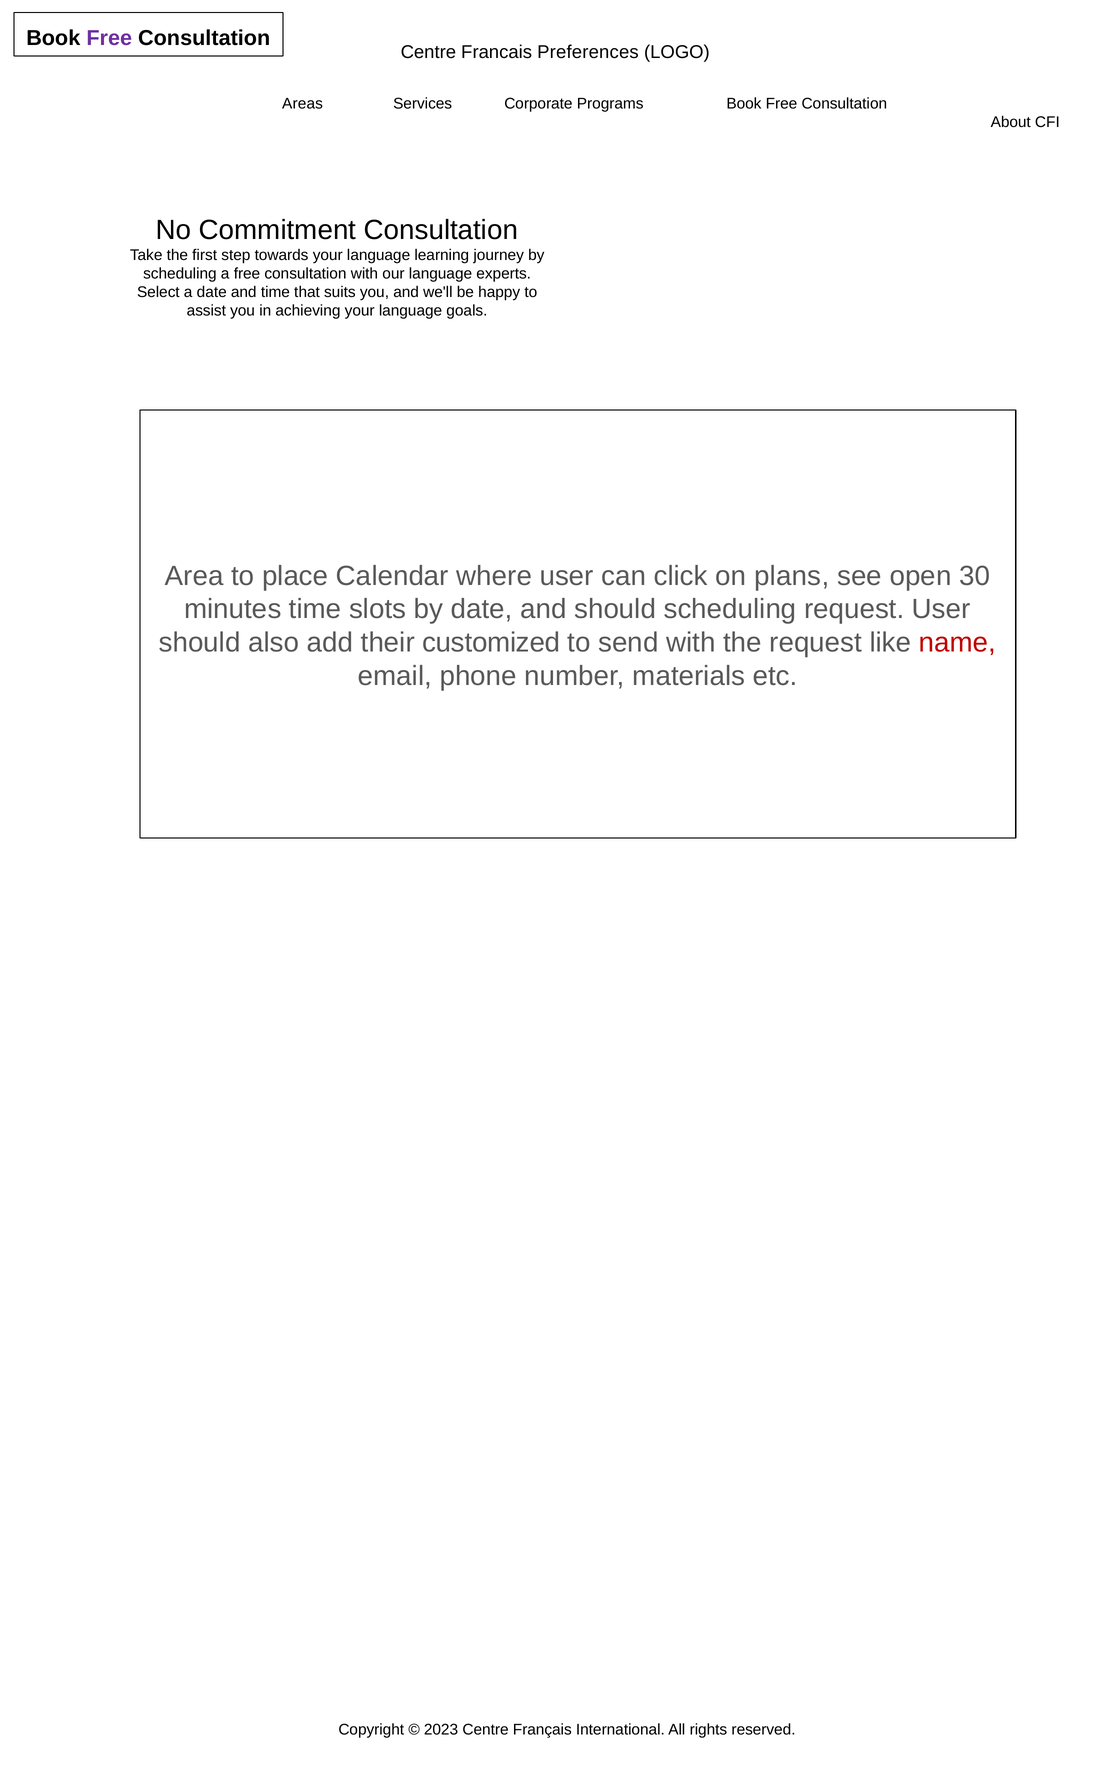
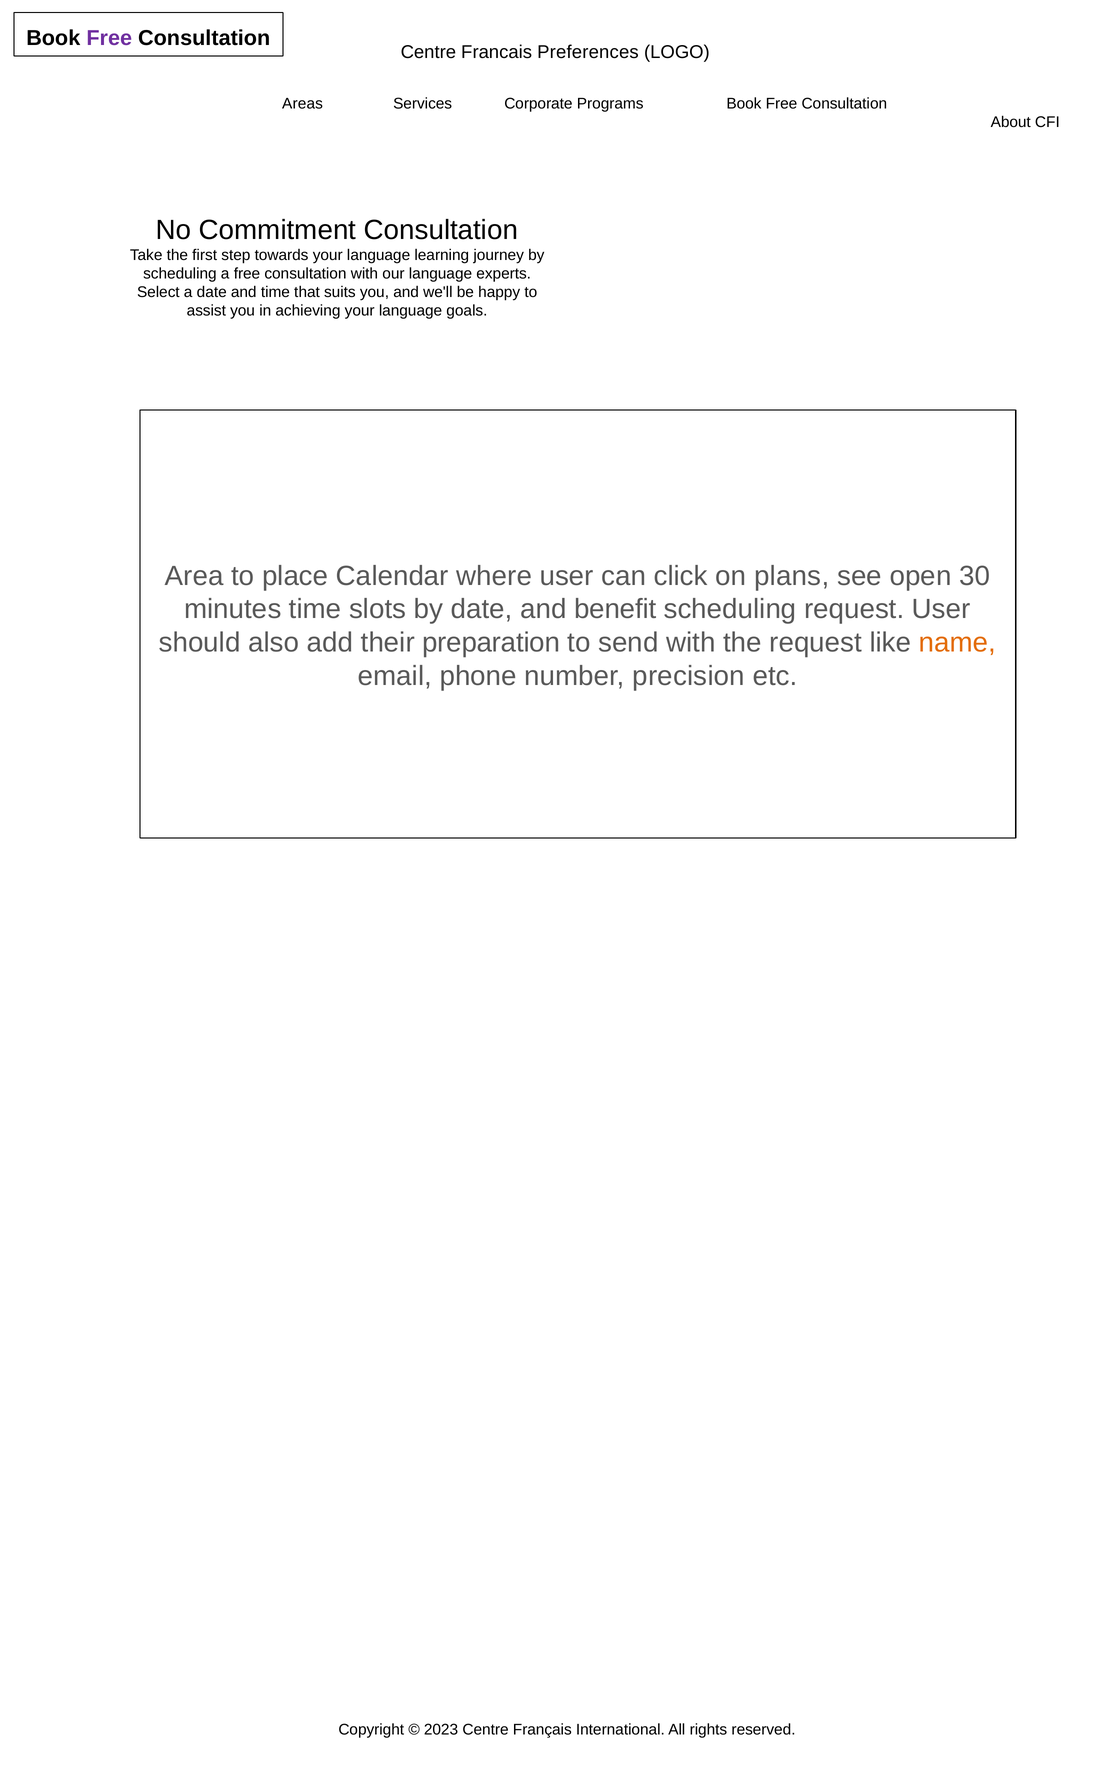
and should: should -> benefit (615, 610)
customized: customized -> preparation (491, 643)
name colour: red -> orange (958, 643)
materials: materials -> precision (689, 676)
